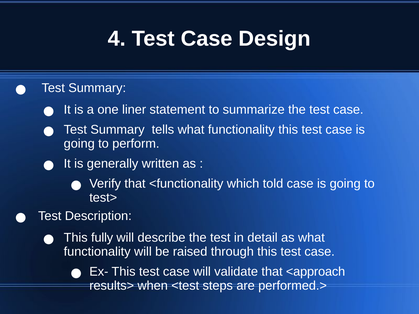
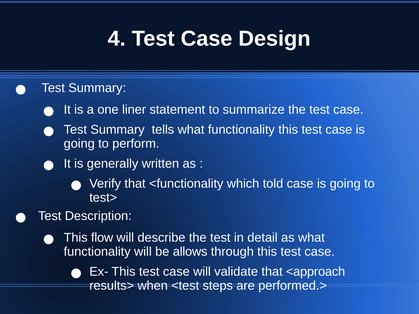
fully: fully -> flow (102, 238)
raised: raised -> allows (190, 252)
